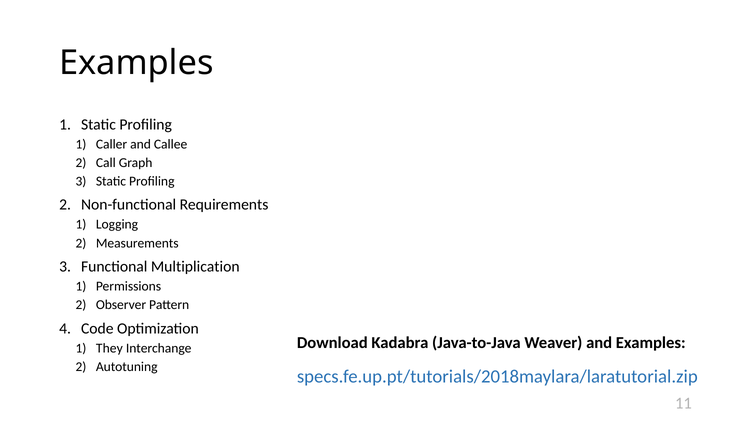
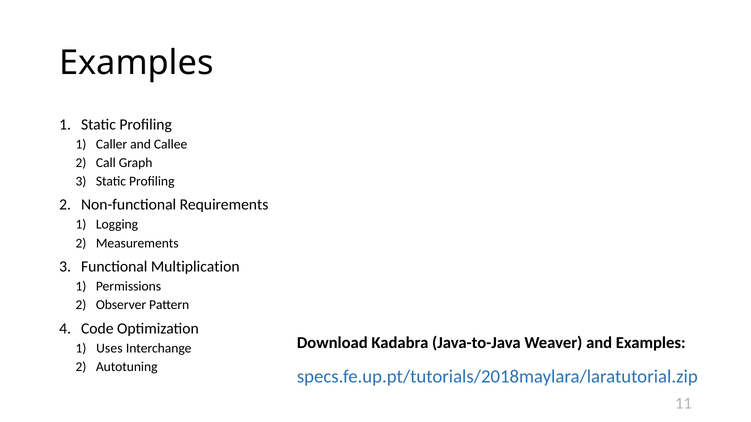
They: They -> Uses (109, 348)
